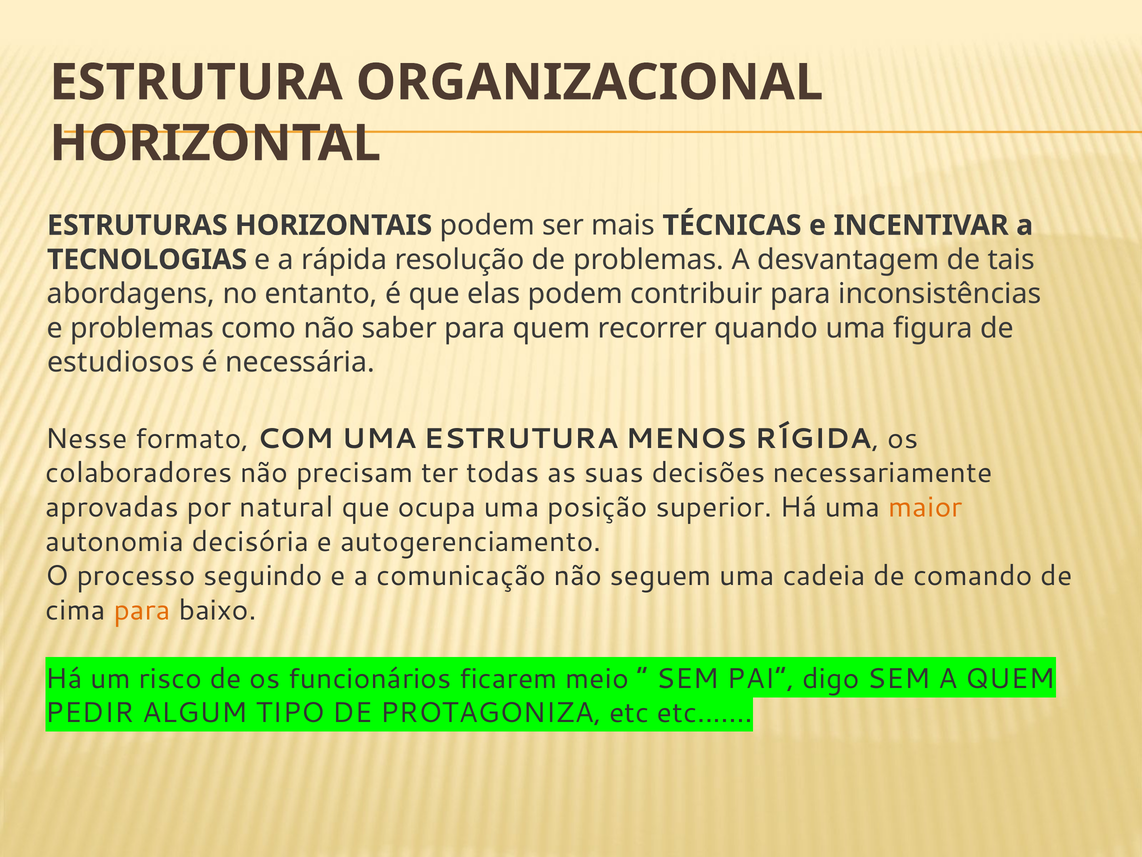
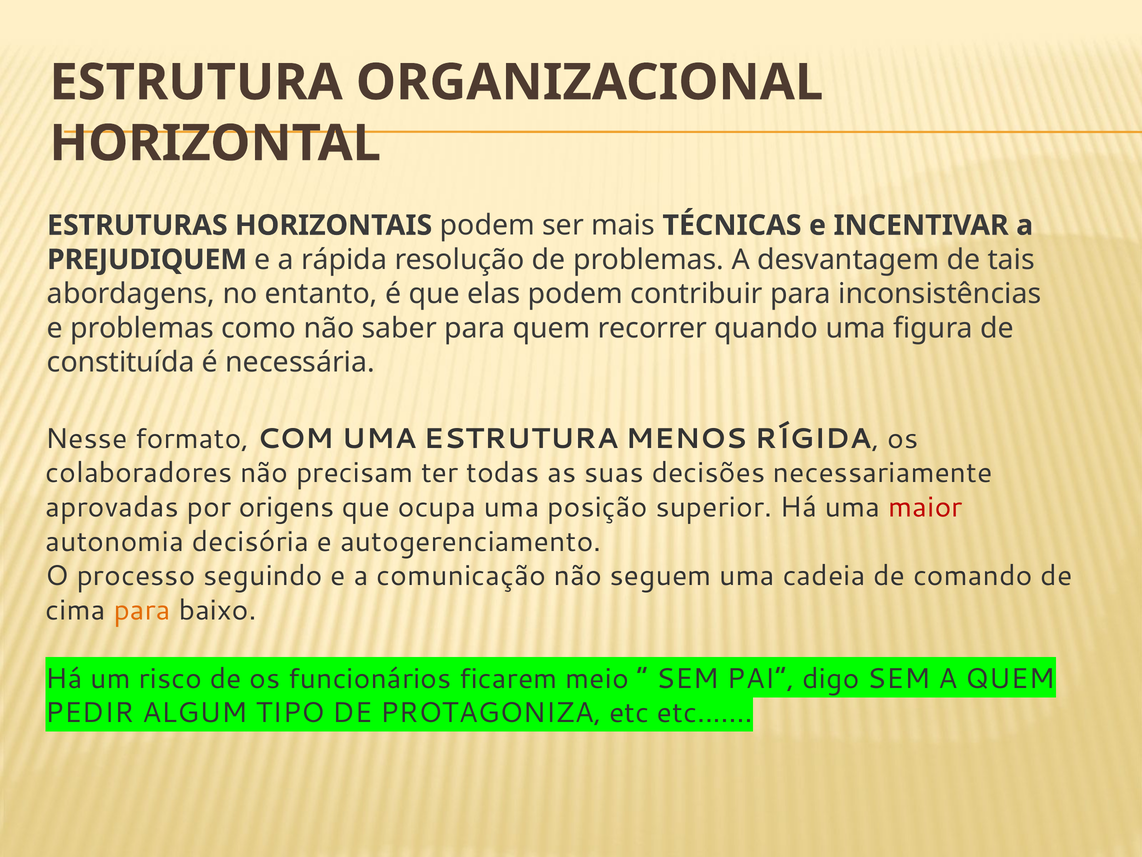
TECNOLOGIAS: TECNOLOGIAS -> PREJUDIQUEM (147, 259)
estudiosos: estudiosos -> constituída (121, 362)
natural: natural -> origens (287, 507)
maior colour: orange -> red (925, 507)
